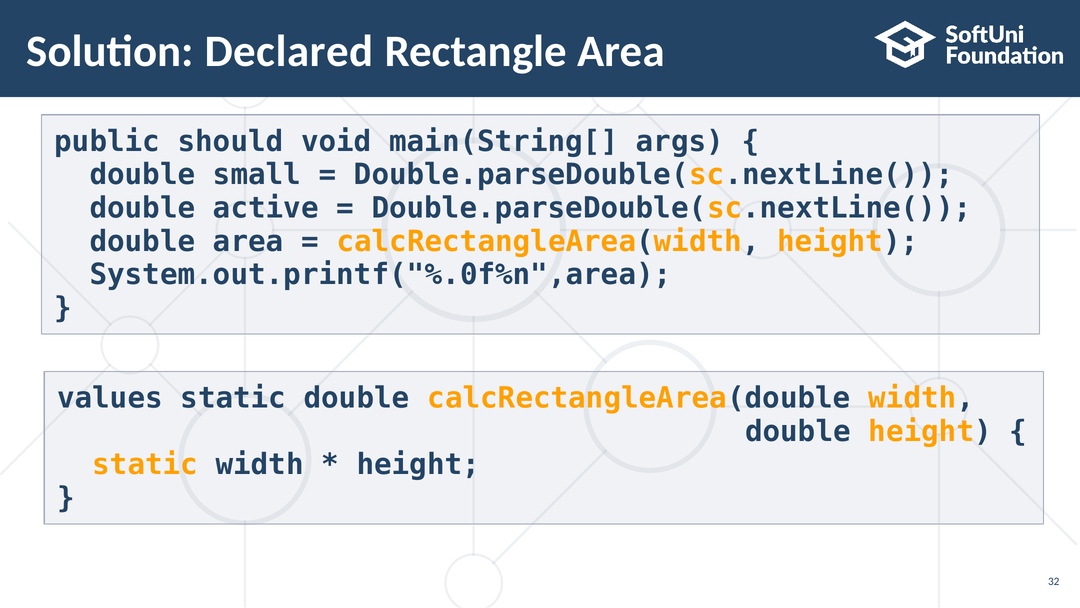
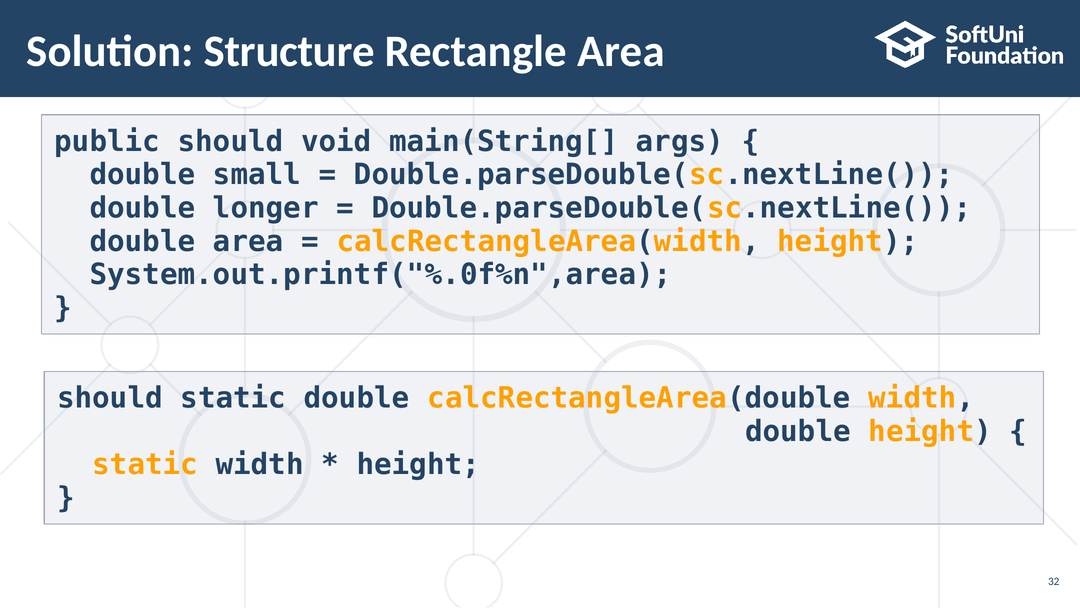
Declared: Declared -> Structure (289, 51)
active: active -> longer (266, 208)
values: values -> should (110, 398)
